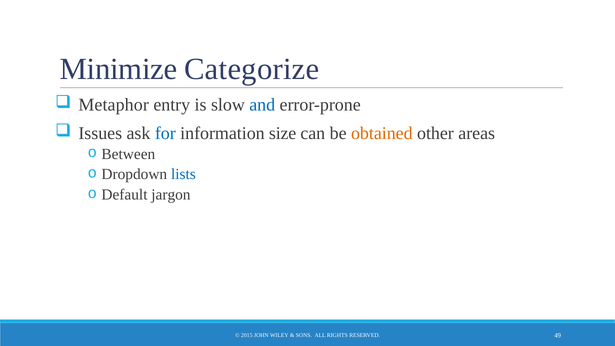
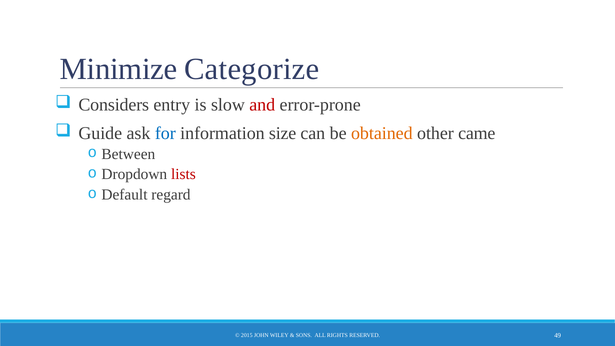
Metaphor: Metaphor -> Considers (114, 105)
and colour: blue -> red (262, 105)
Issues: Issues -> Guide (100, 133)
areas: areas -> came (477, 133)
lists colour: blue -> red (183, 174)
jargon: jargon -> regard (171, 195)
